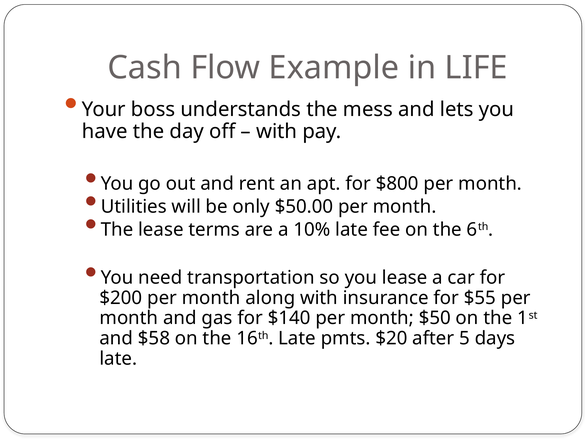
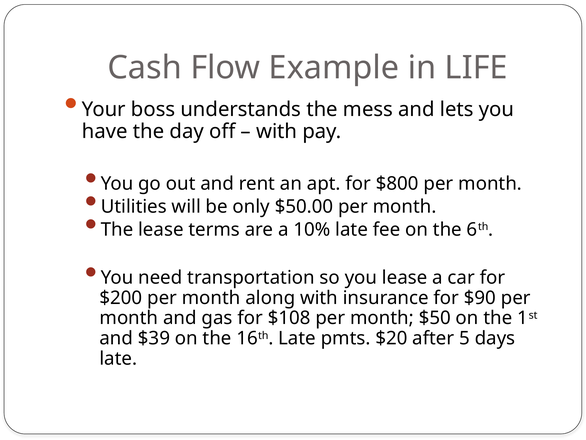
$55: $55 -> $90 (480, 298)
$140: $140 -> $108 (289, 318)
$58: $58 -> $39 (154, 338)
